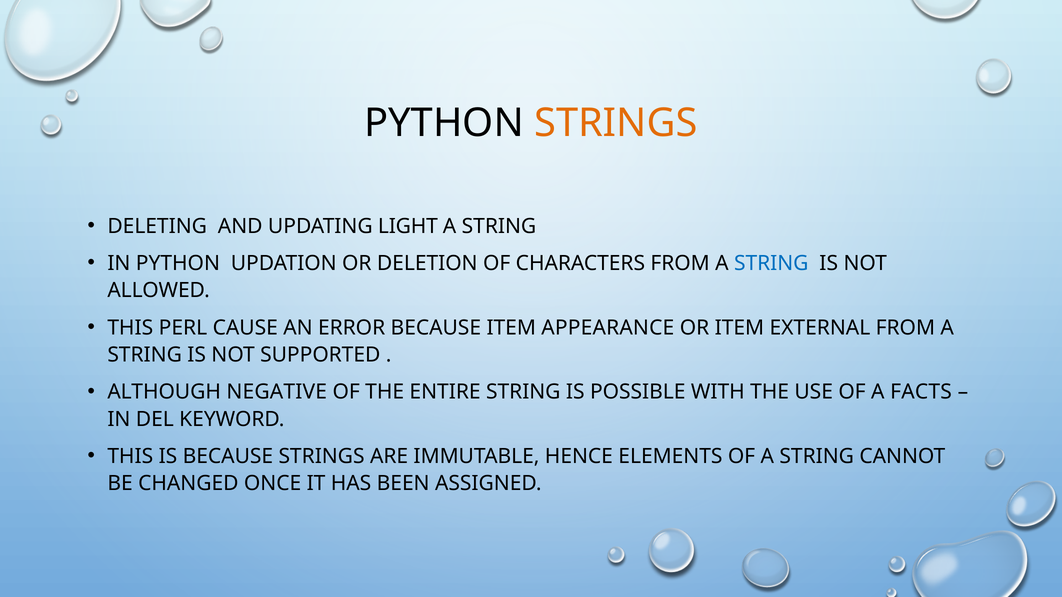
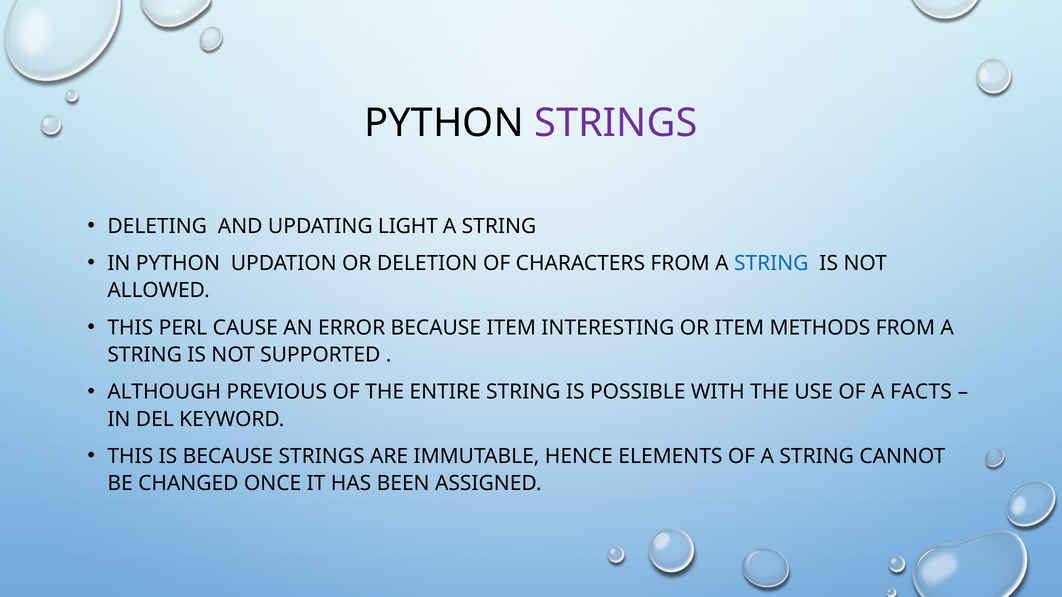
STRINGS colour: orange -> purple (616, 123)
APPEARANCE: APPEARANCE -> INTERESTING (608, 328)
EXTERNAL: EXTERNAL -> METHODS (820, 328)
NEGATIVE: NEGATIVE -> PREVIOUS (277, 392)
